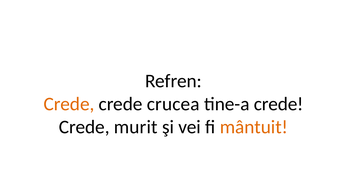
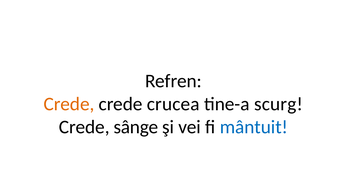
tine-a crede: crede -> scurg (279, 104)
murit: murit -> sânge (136, 127)
mântuit colour: orange -> blue (254, 127)
